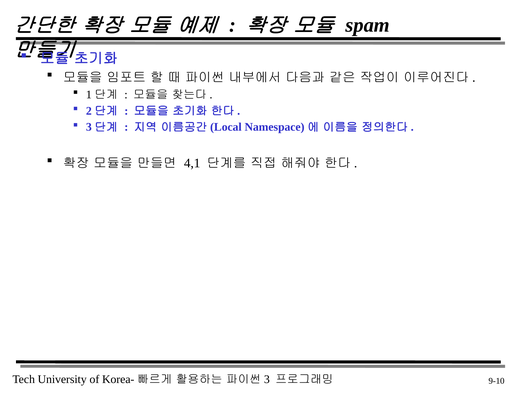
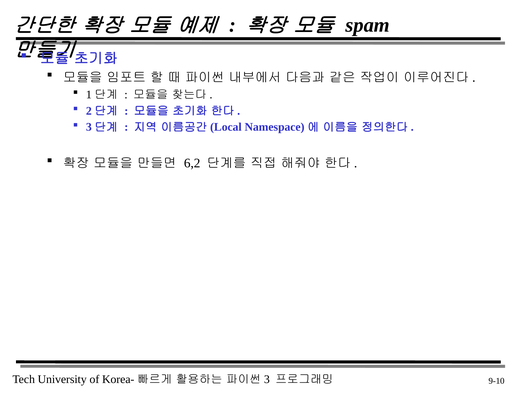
4,1: 4,1 -> 6,2 (192, 163)
